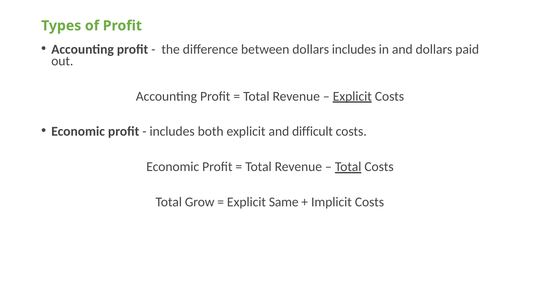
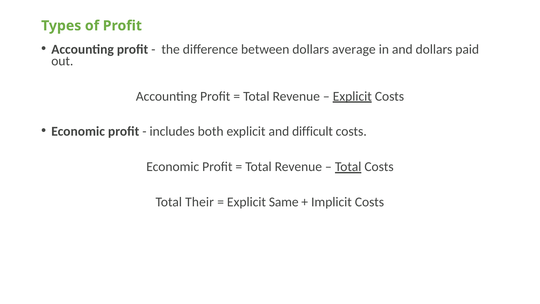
dollars includes: includes -> average (354, 49)
Grow: Grow -> Their (200, 202)
